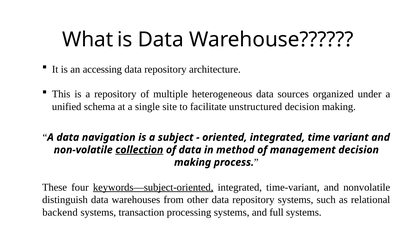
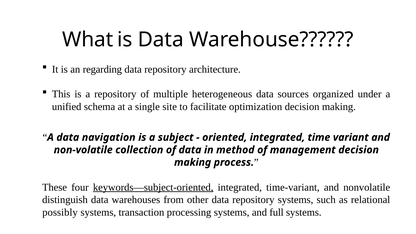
accessing: accessing -> regarding (102, 69)
unstructured: unstructured -> optimization (256, 107)
collection underline: present -> none (139, 150)
backend: backend -> possibly (60, 212)
